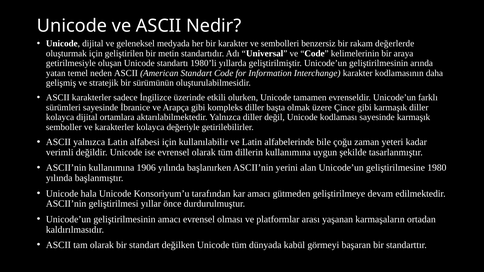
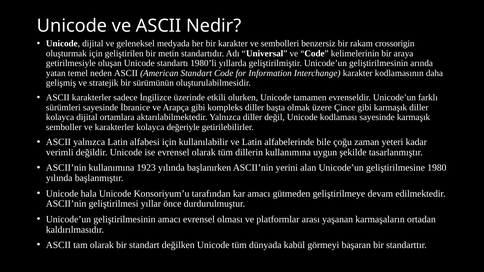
değerlerde: değerlerde -> crossorigin (395, 44)
1906: 1906 -> 1923 (146, 168)
